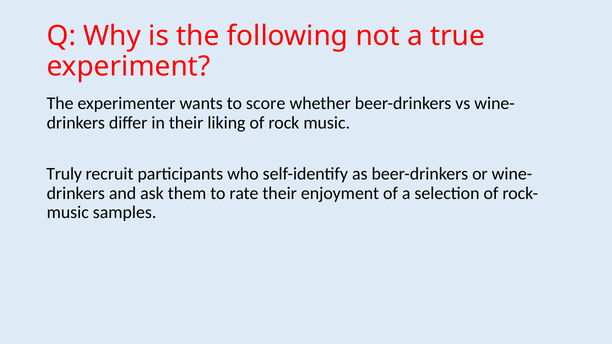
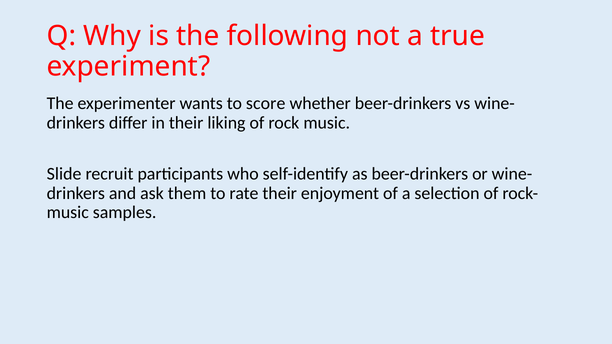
Truly: Truly -> Slide (64, 174)
